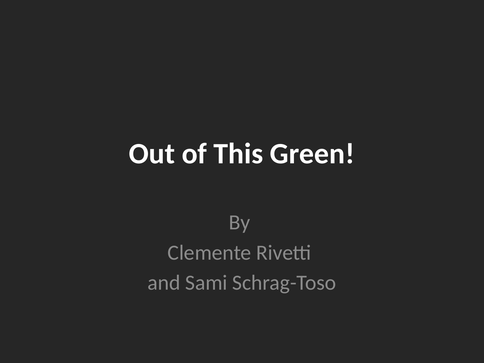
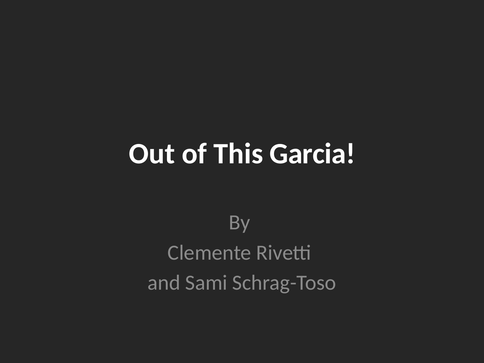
Green: Green -> Garcia (312, 154)
